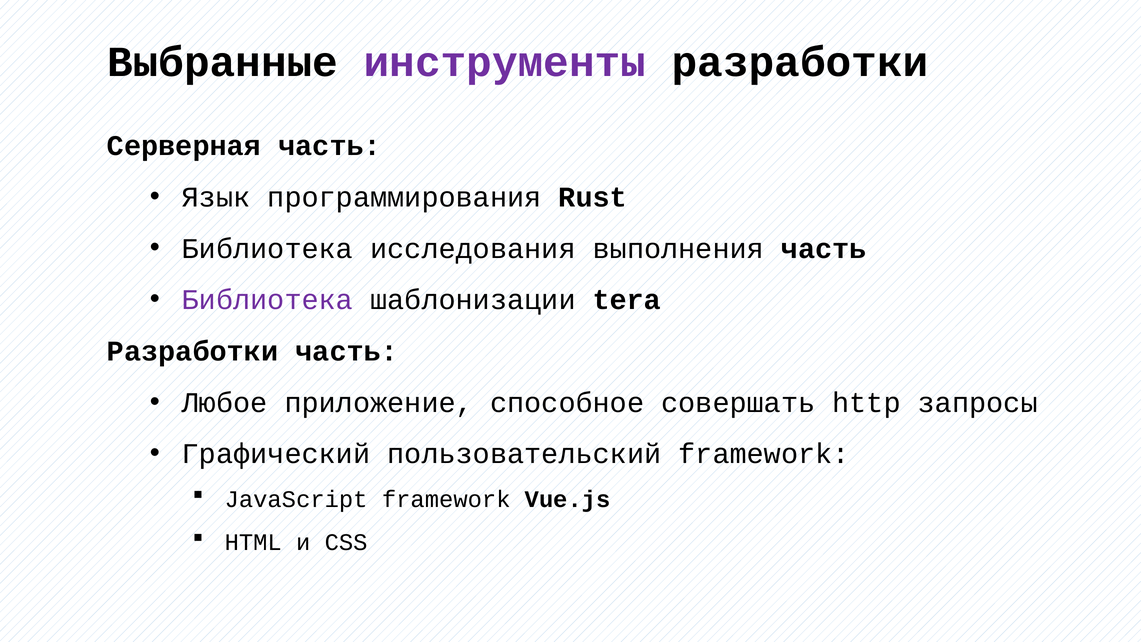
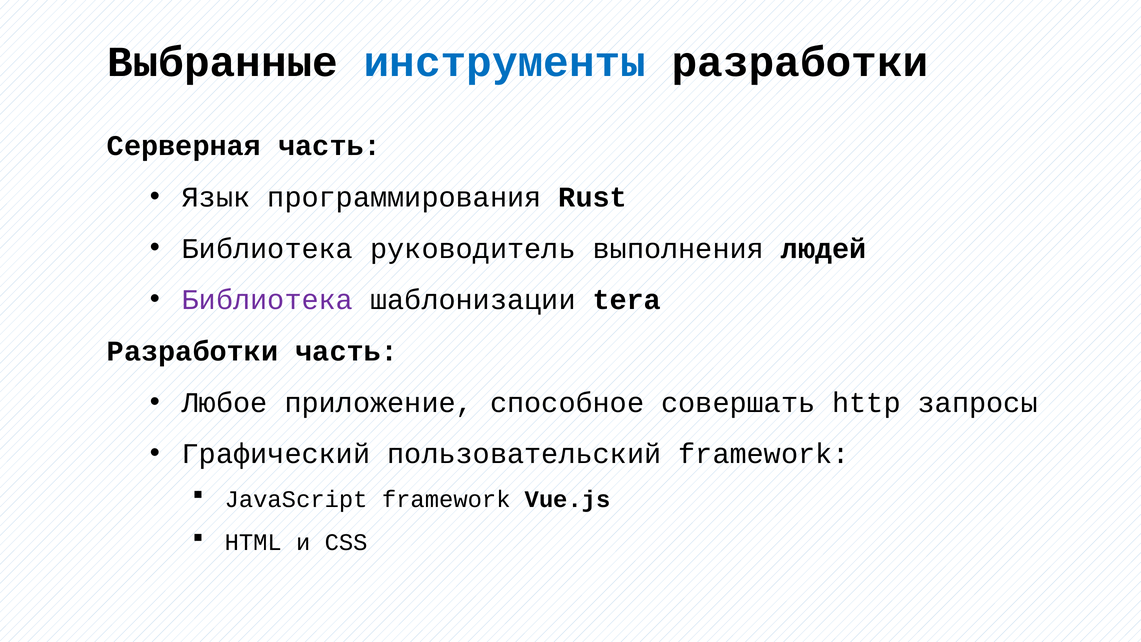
инструменты colour: purple -> blue (505, 62)
исследования: исследования -> руководитель (473, 249)
выполнения часть: часть -> людей (824, 249)
